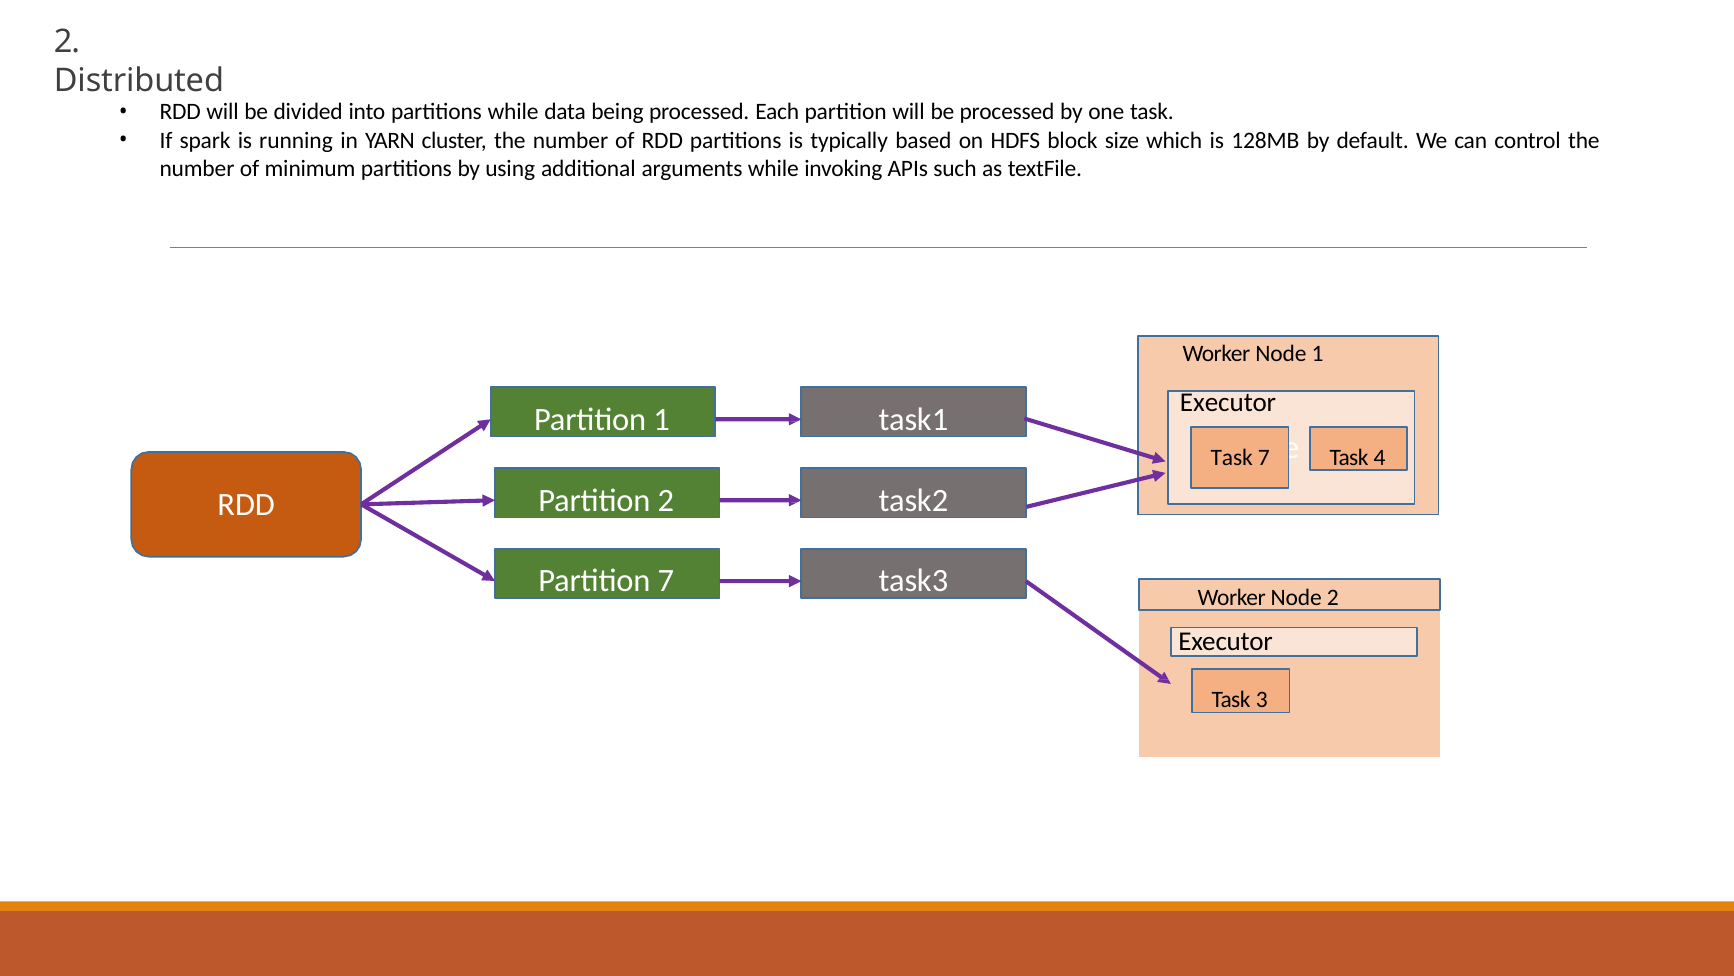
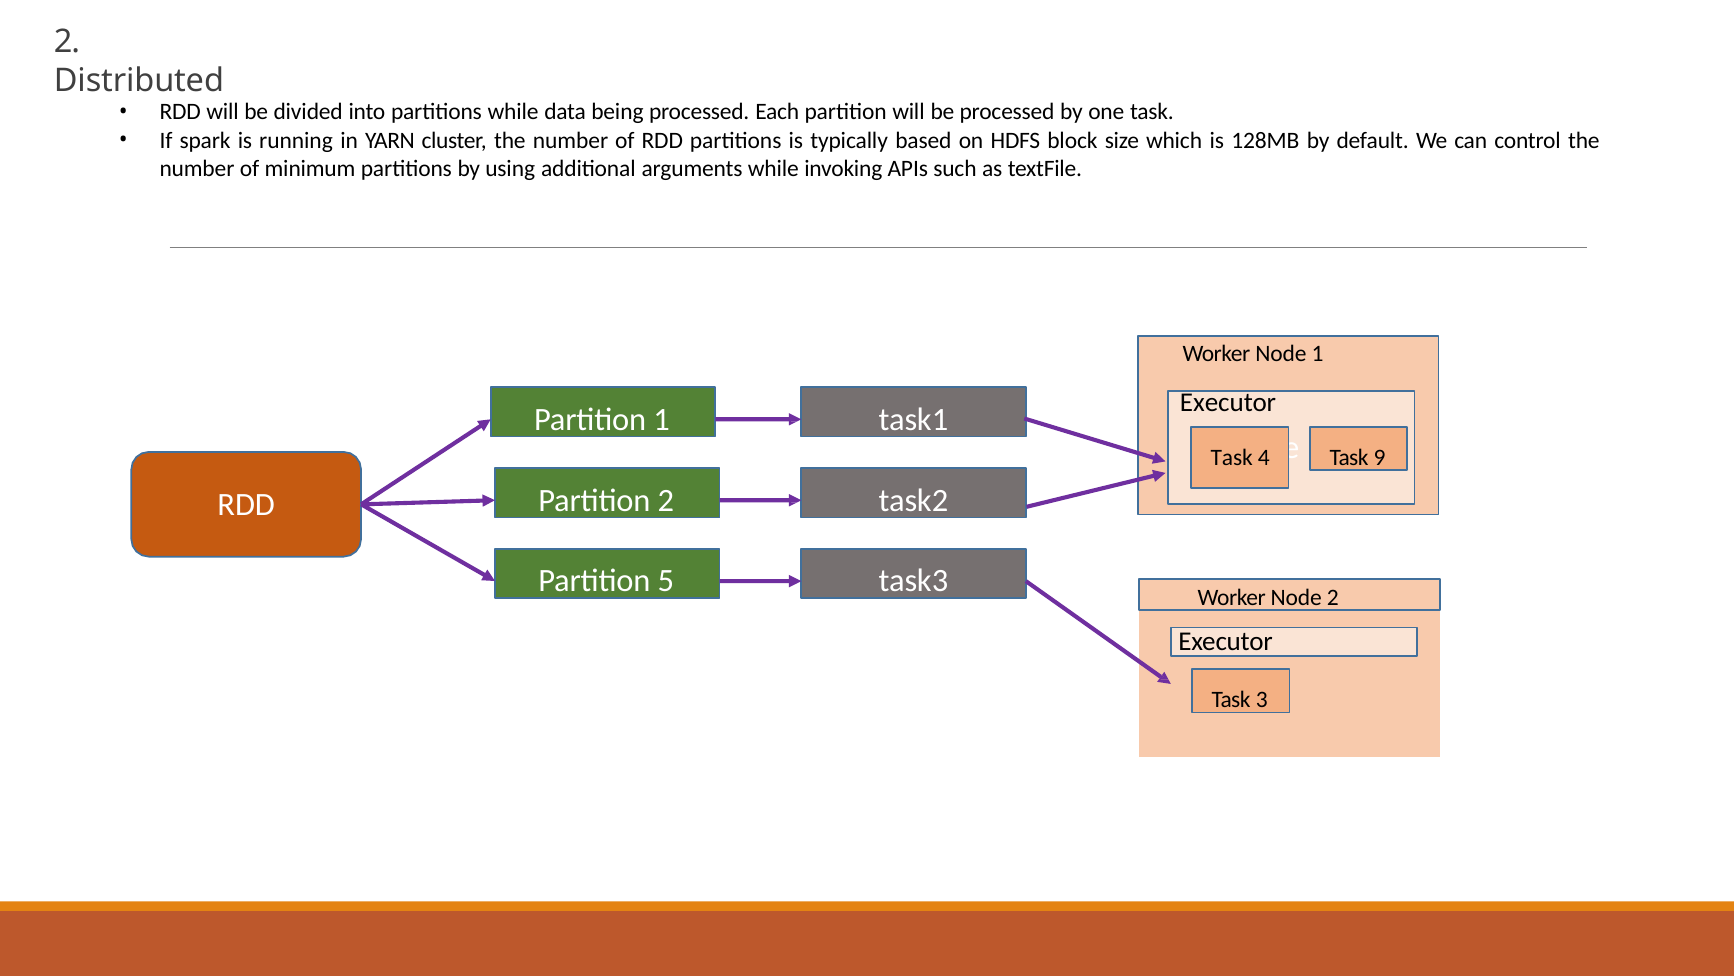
Task 7: 7 -> 4 (1264, 457)
4: 4 -> 9 (1380, 457)
Partition 7: 7 -> 5 (666, 581)
